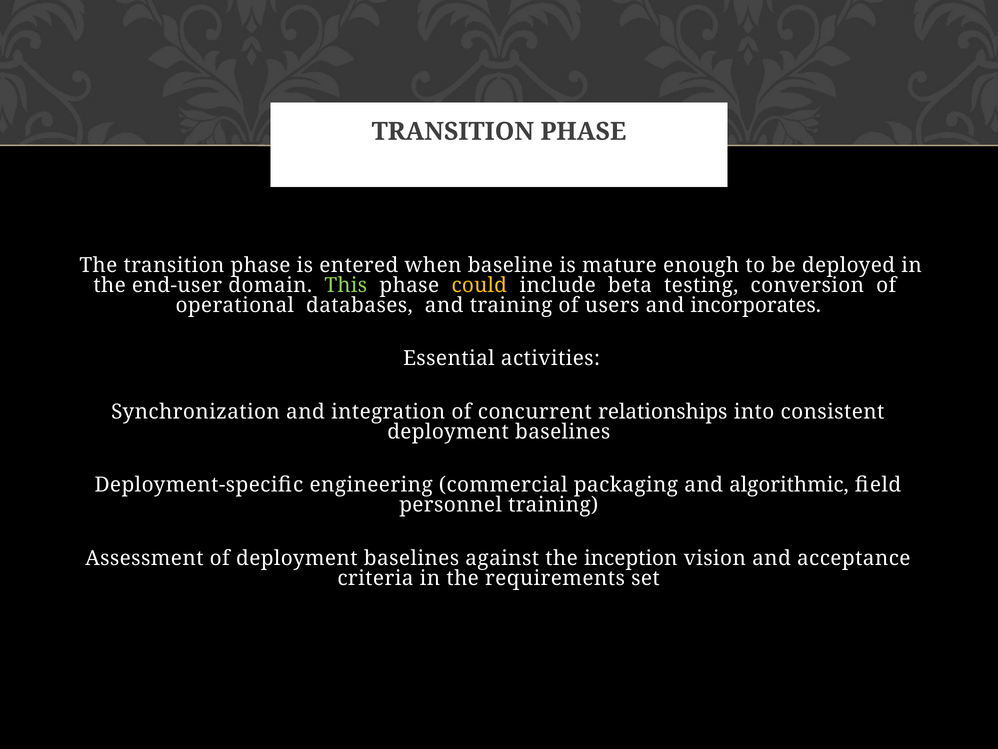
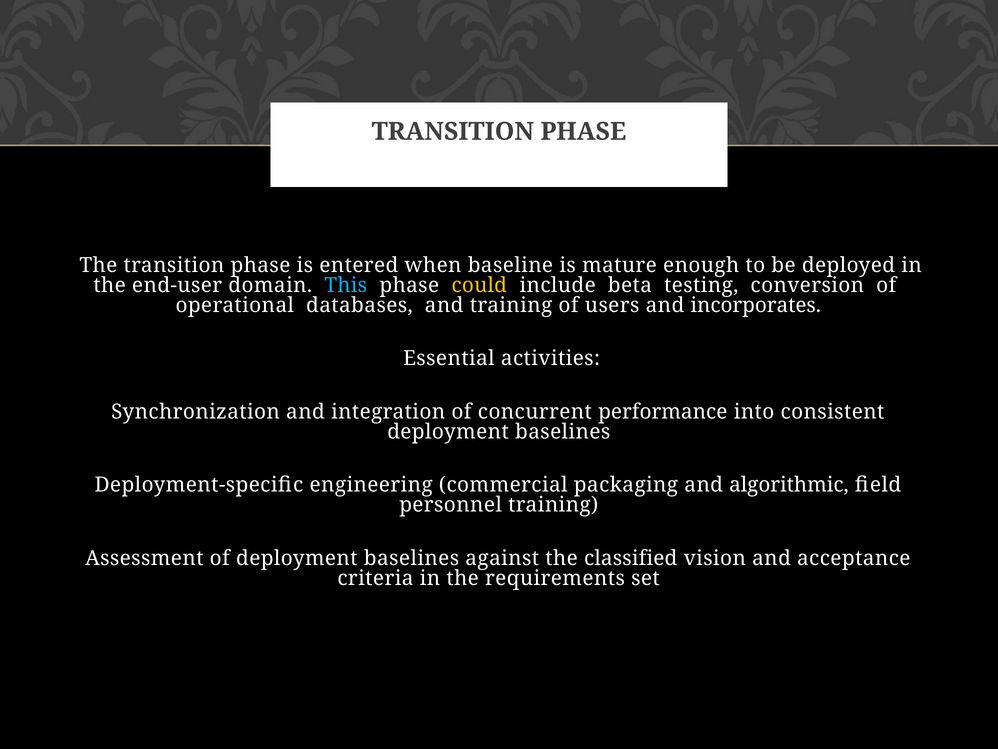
This colour: light green -> light blue (346, 285)
relationships: relationships -> performance (663, 412)
inception: inception -> classified (631, 558)
